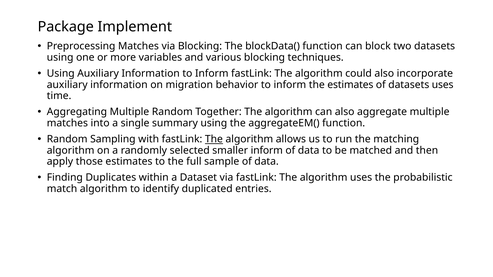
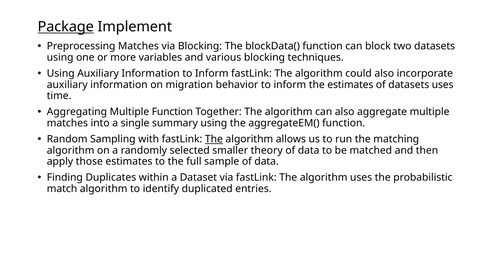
Package underline: none -> present (66, 27)
Multiple Random: Random -> Function (172, 112)
smaller inform: inform -> theory (267, 150)
